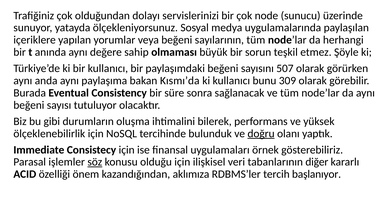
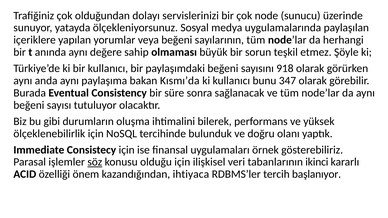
507: 507 -> 918 (285, 69)
309: 309 -> 347 (287, 81)
doğru underline: present -> none (261, 134)
diğer: diğer -> ikinci (317, 162)
aklımıza: aklımıza -> ihtiyaca (191, 174)
